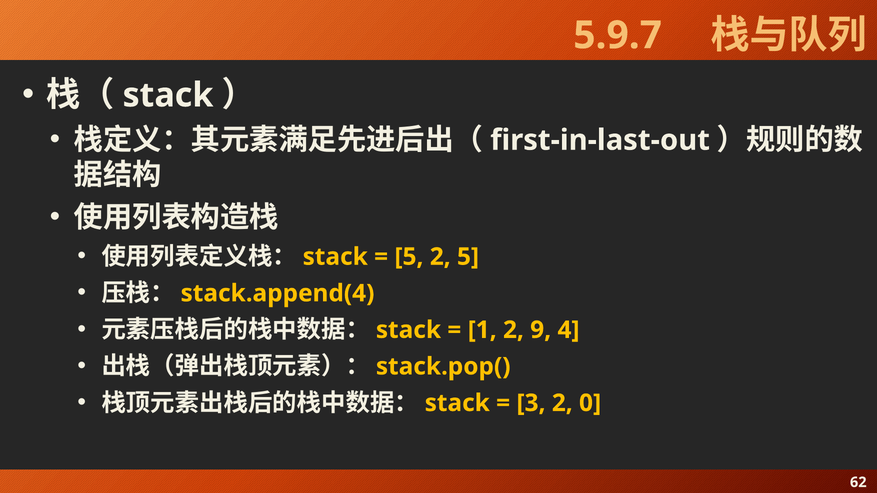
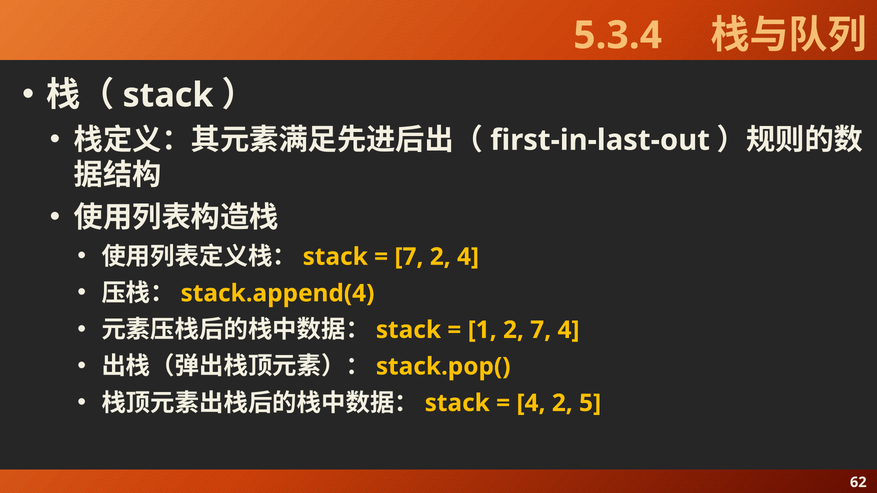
5.9.7: 5.9.7 -> 5.3.4 (618, 35)
5: 5 -> 7 (409, 257)
2 5: 5 -> 4 (468, 257)
2 9: 9 -> 7 (541, 330)
3: 3 -> 4 (531, 403)
0: 0 -> 5 (590, 403)
